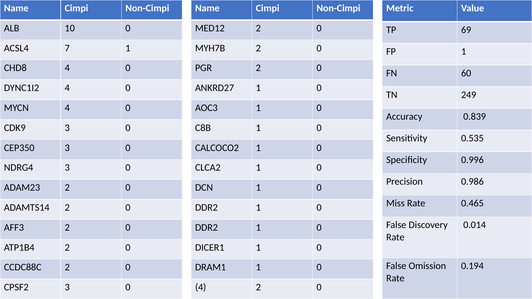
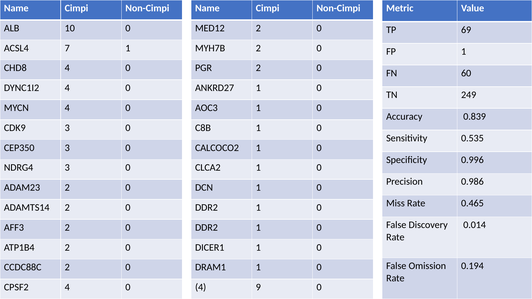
CPSF2 3: 3 -> 4 (67, 288)
4 2: 2 -> 9 (258, 288)
